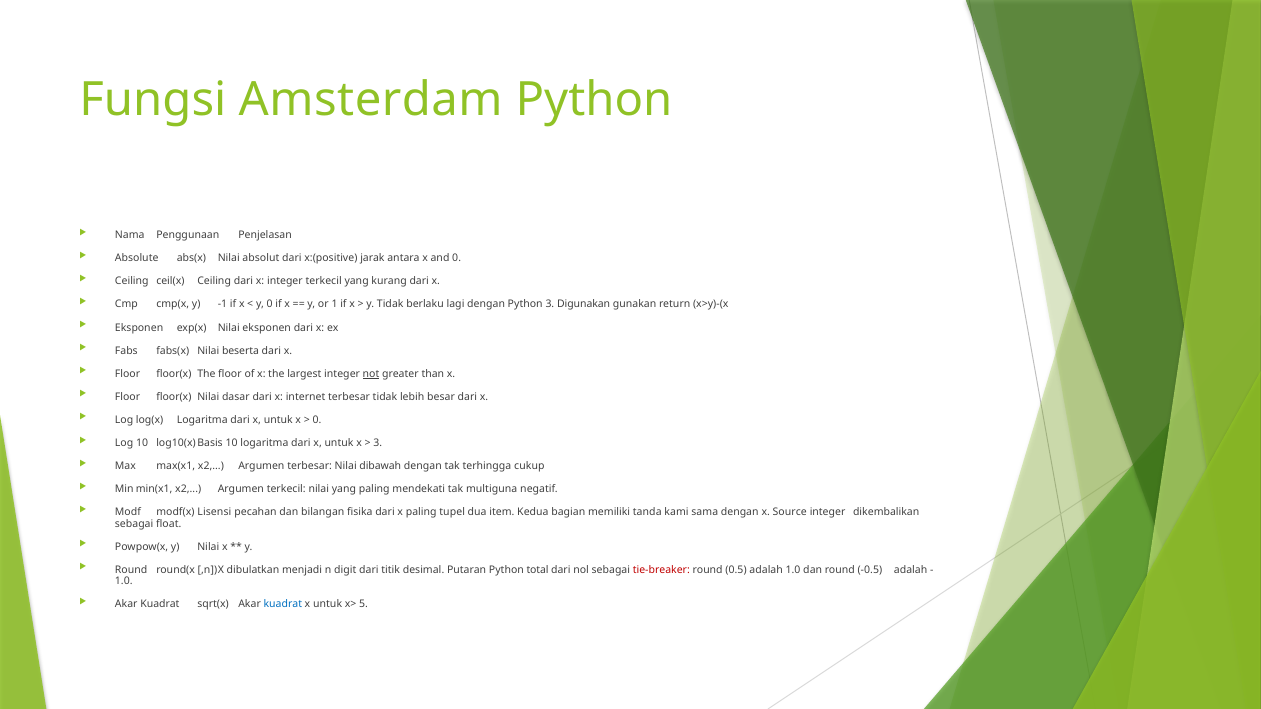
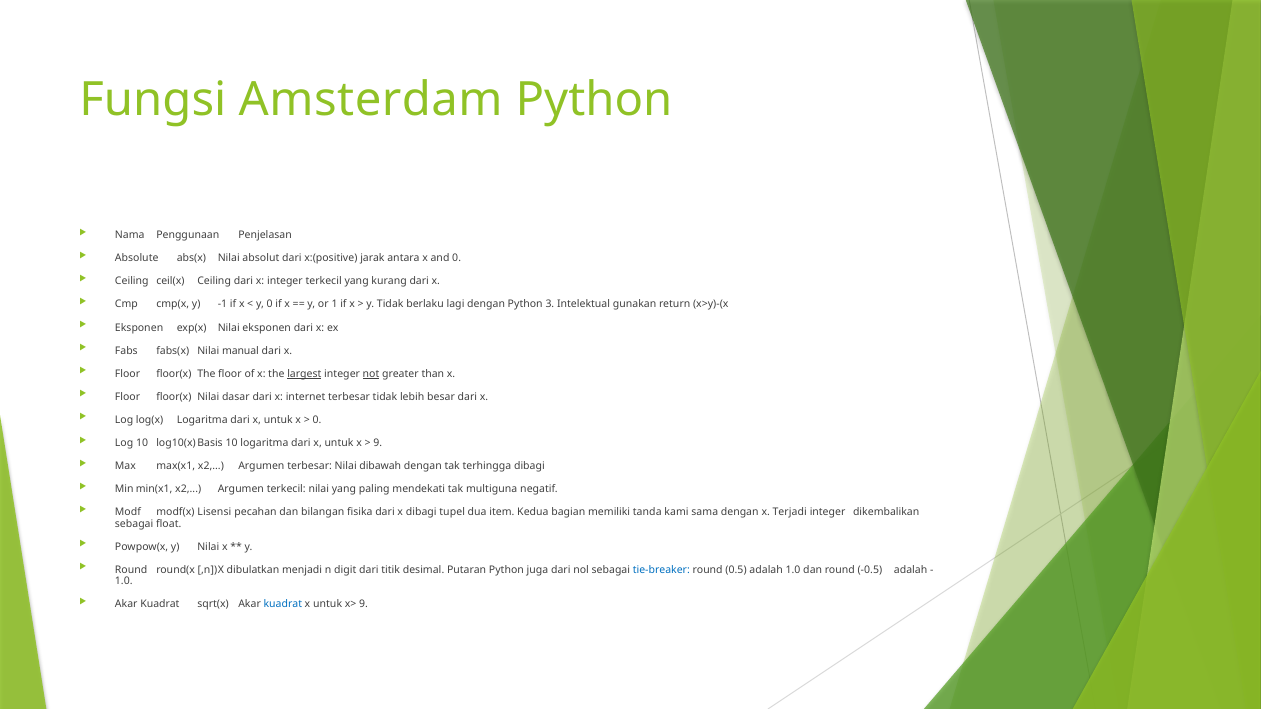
Digunakan: Digunakan -> Intelektual (584, 305)
beserta: beserta -> manual (240, 351)
largest underline: none -> present (304, 374)
3: 3 -> 9 (378, 443)
terhingga cukup: cukup -> dibagi (529, 466)
x paling: paling -> dibagi (421, 513)
Source: Source -> Terjadi (790, 513)
total: total -> juga (537, 570)
tie-breaker colour: red -> blue (661, 570)
x> 5: 5 -> 9 (364, 605)
